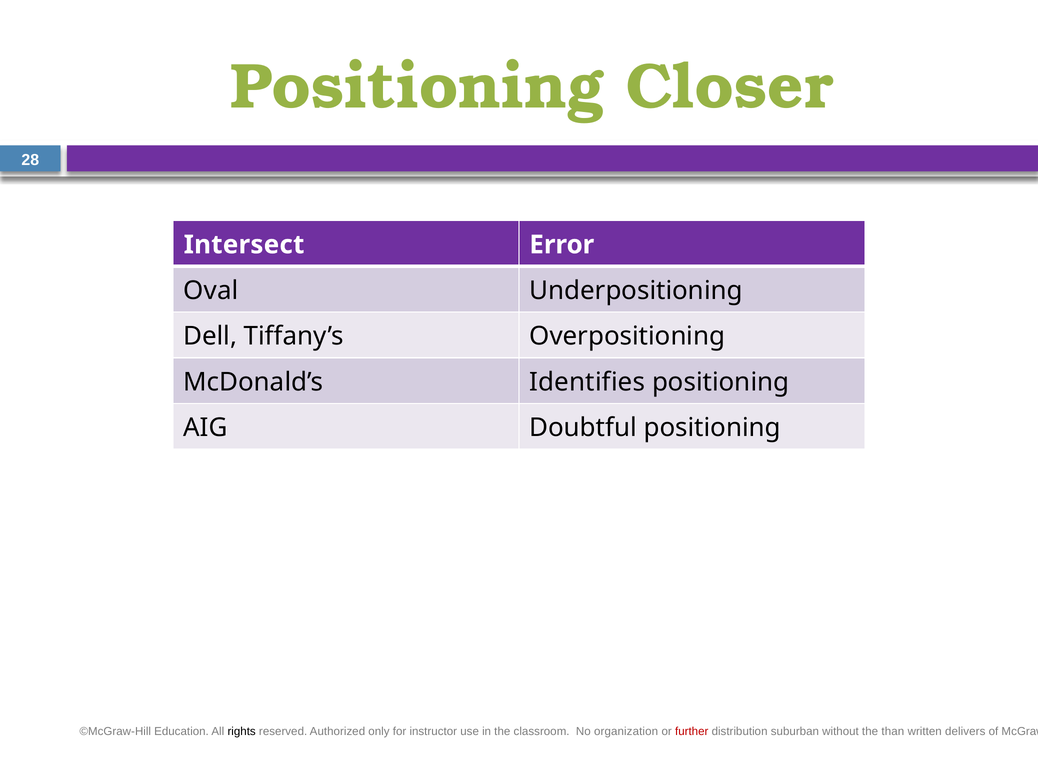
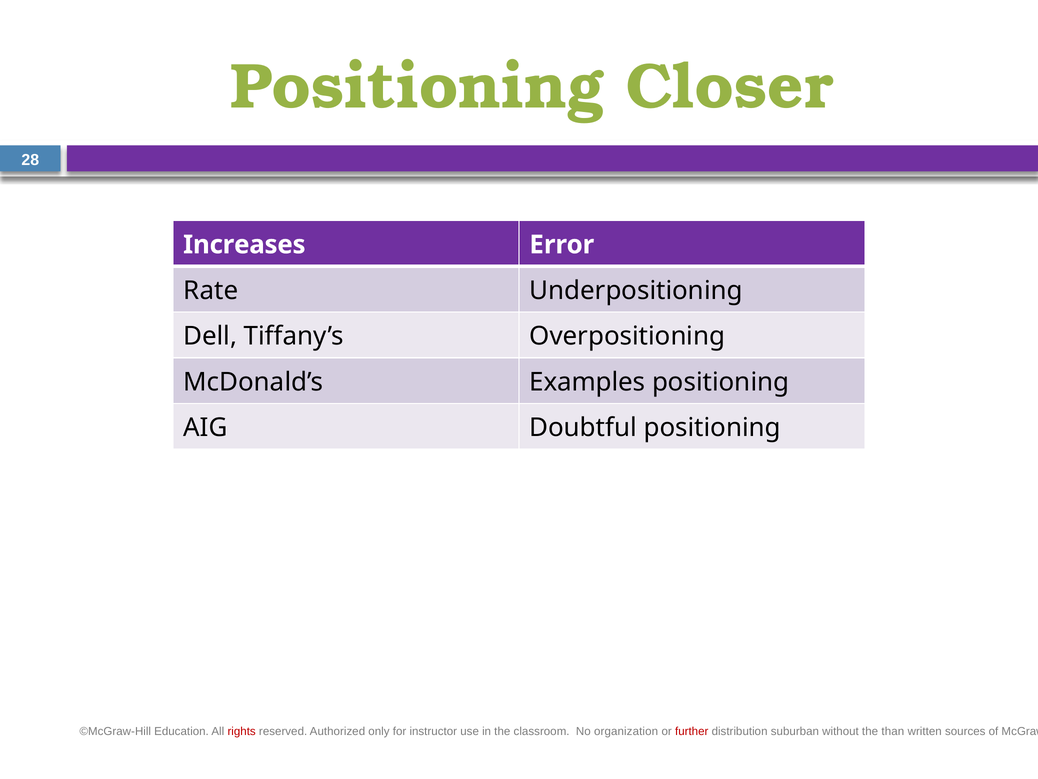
Intersect: Intersect -> Increases (244, 245)
Oval: Oval -> Rate (211, 290)
Identifies: Identifies -> Examples (587, 382)
rights colour: black -> red (242, 731)
delivers: delivers -> sources (965, 731)
